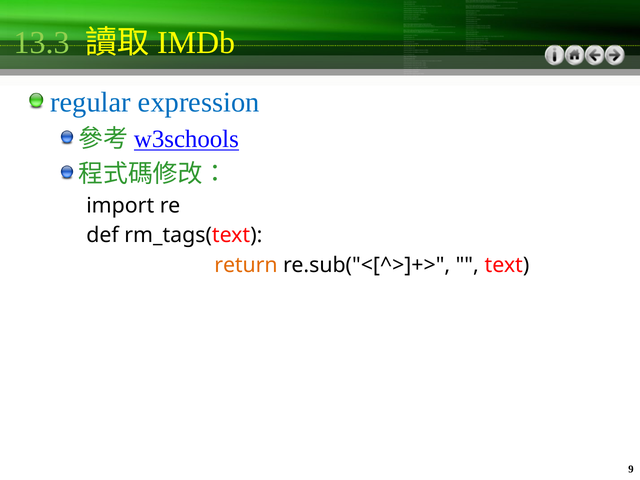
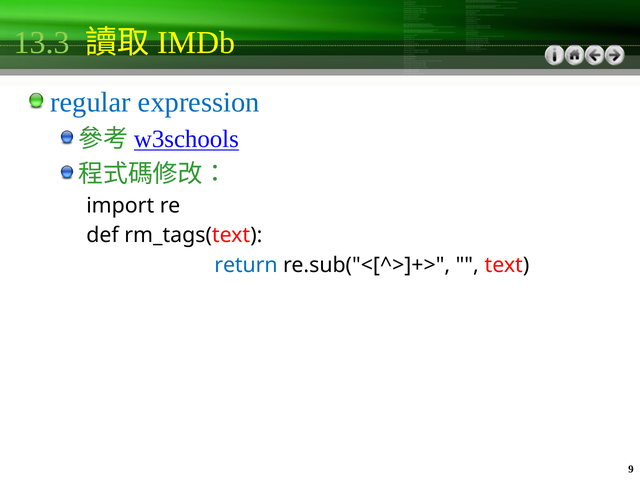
return colour: orange -> blue (246, 265)
